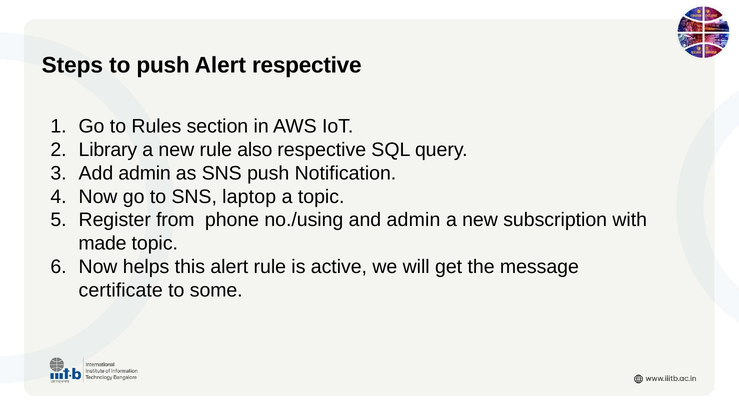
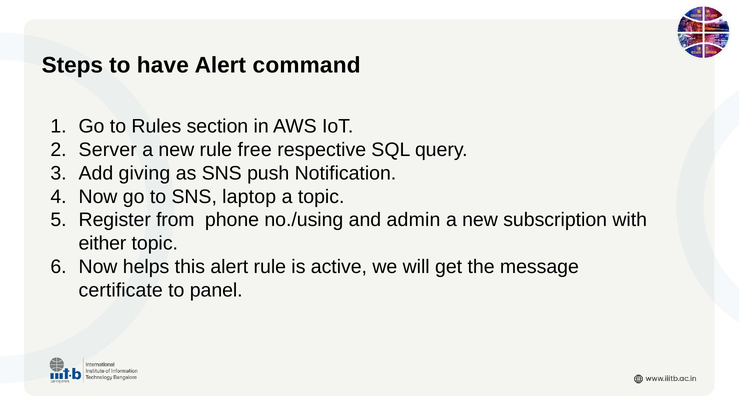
to push: push -> have (163, 65)
Alert respective: respective -> command (307, 65)
Library: Library -> Server (108, 150)
also: also -> free (255, 150)
Add admin: admin -> giving (144, 173)
made: made -> either (102, 243)
some: some -> panel (216, 290)
